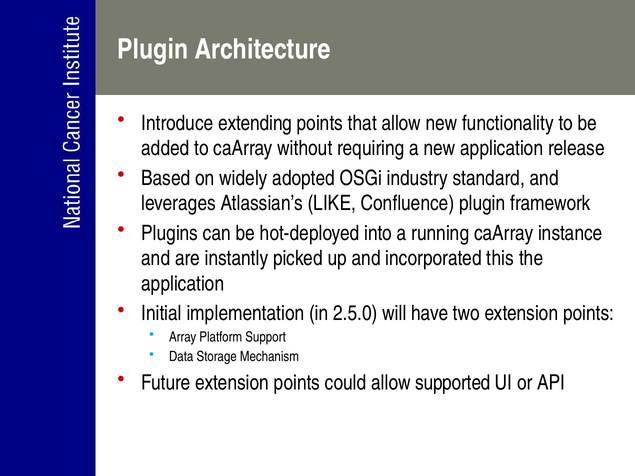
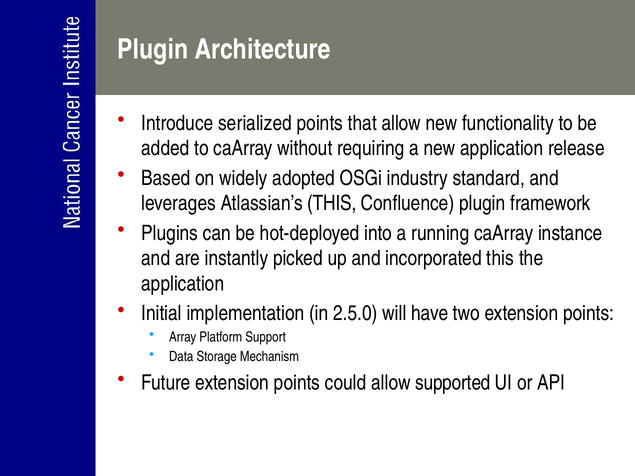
extending: extending -> serialized (255, 123)
Atlassian’s LIKE: LIKE -> THIS (332, 204)
